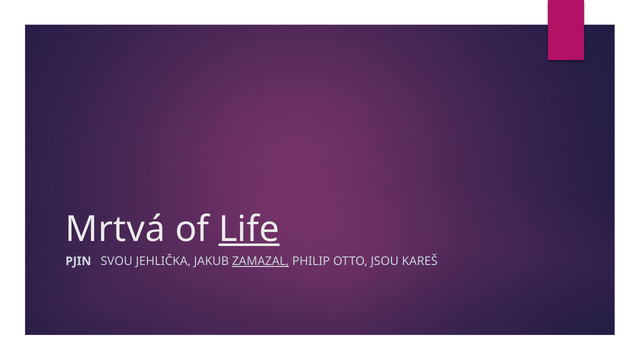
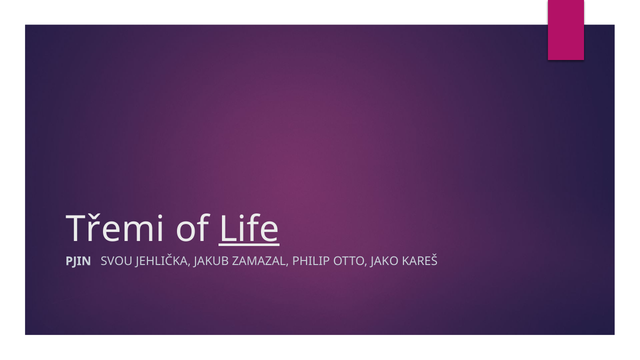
Mrtvá: Mrtvá -> Třemi (115, 229)
ZAMAZAL underline: present -> none (261, 261)
JSOU: JSOU -> JAKO (385, 261)
